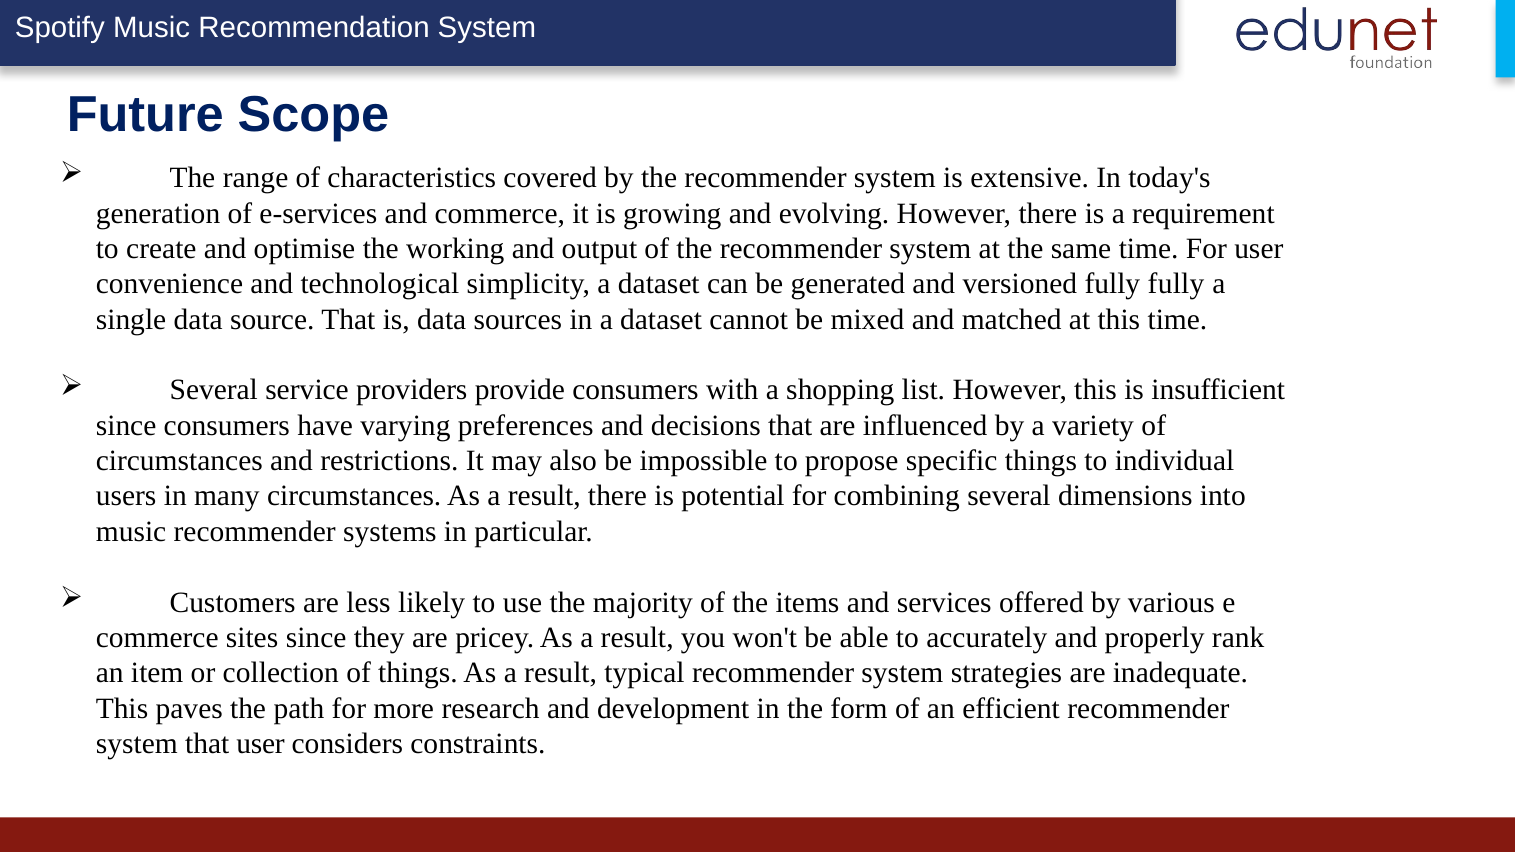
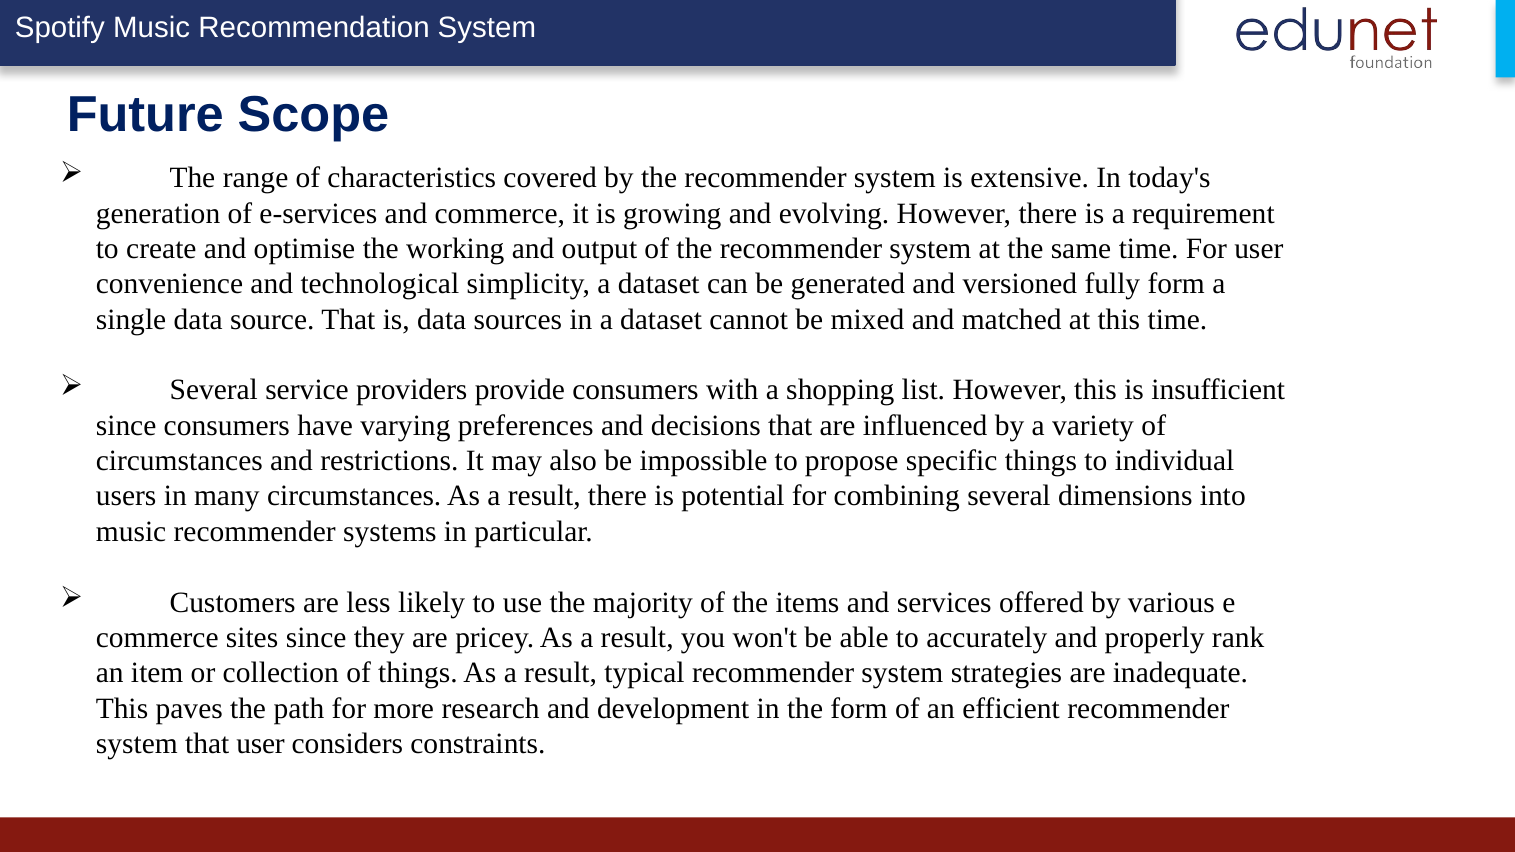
fully fully: fully -> form (1176, 284)
